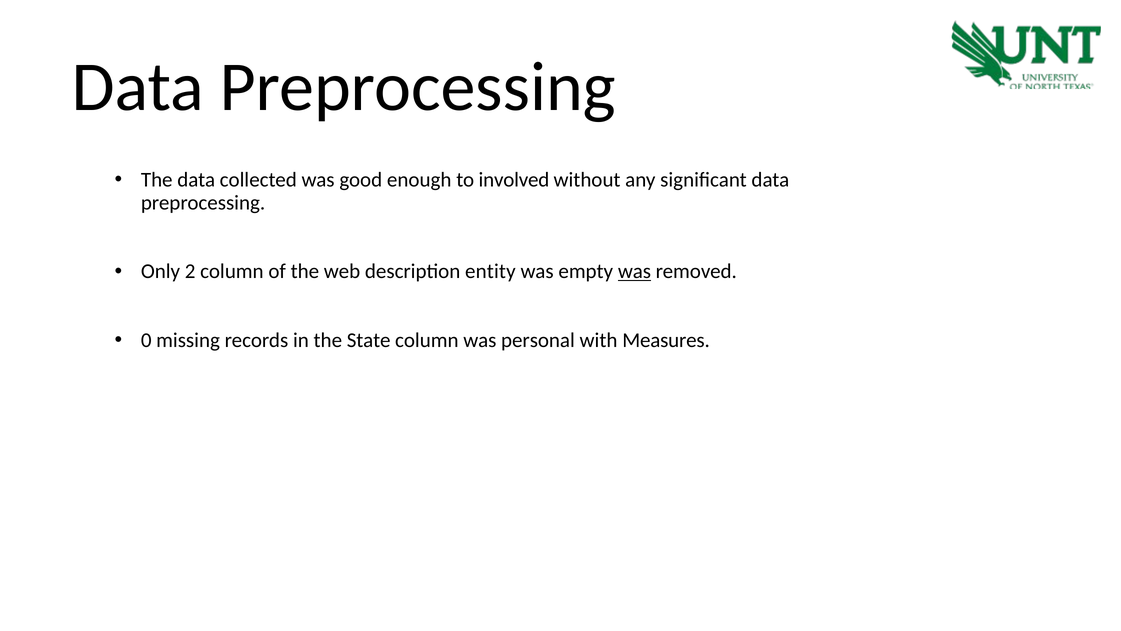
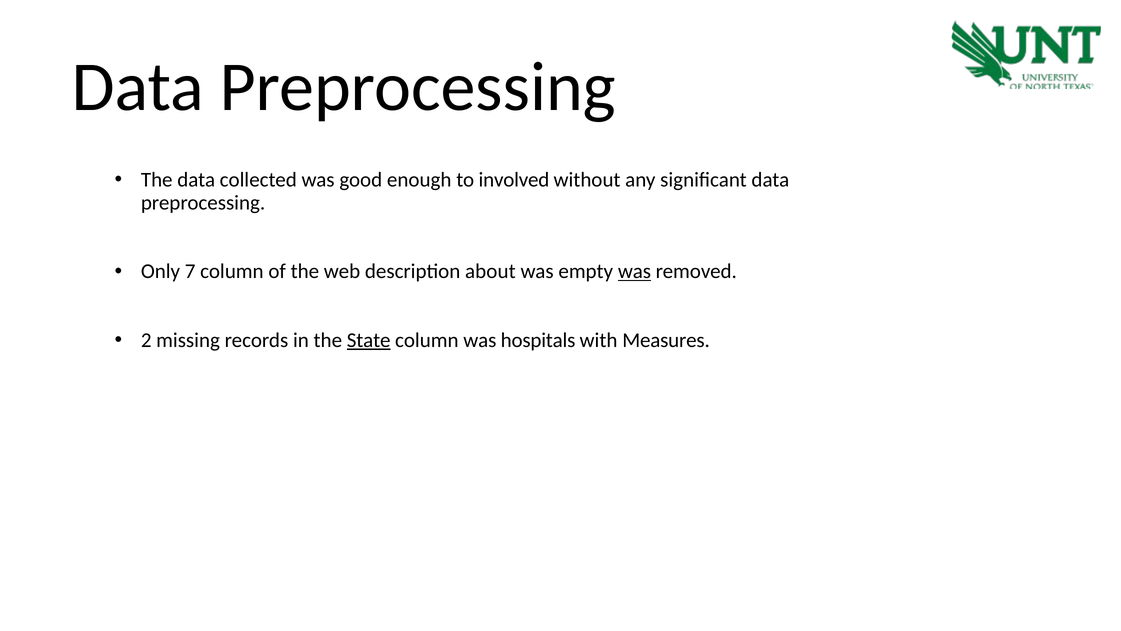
2: 2 -> 7 (190, 271)
entity: entity -> about (490, 271)
0: 0 -> 2 (146, 340)
State underline: none -> present (369, 340)
personal: personal -> hospitals (538, 340)
